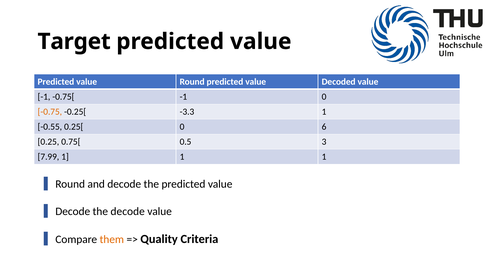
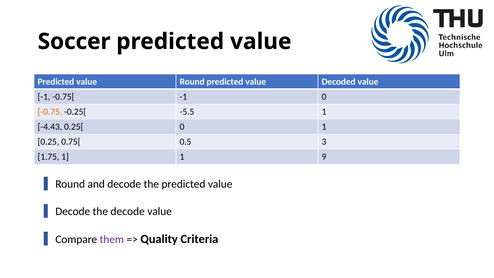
Target: Target -> Soccer (74, 41)
-3.3: -3.3 -> -5.5 (187, 112)
-0.55: -0.55 -> -4.43 (50, 127)
0 6: 6 -> 1 (324, 127)
7.99: 7.99 -> 1.75 (48, 157)
1 1 1: 1 -> 9 (324, 157)
them colour: orange -> purple (112, 239)
